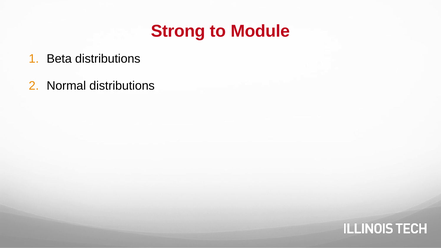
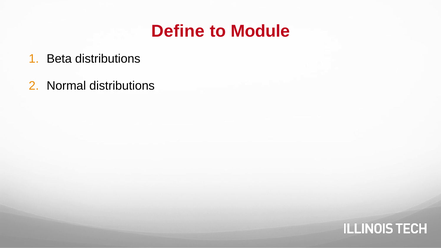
Strong: Strong -> Define (178, 31)
